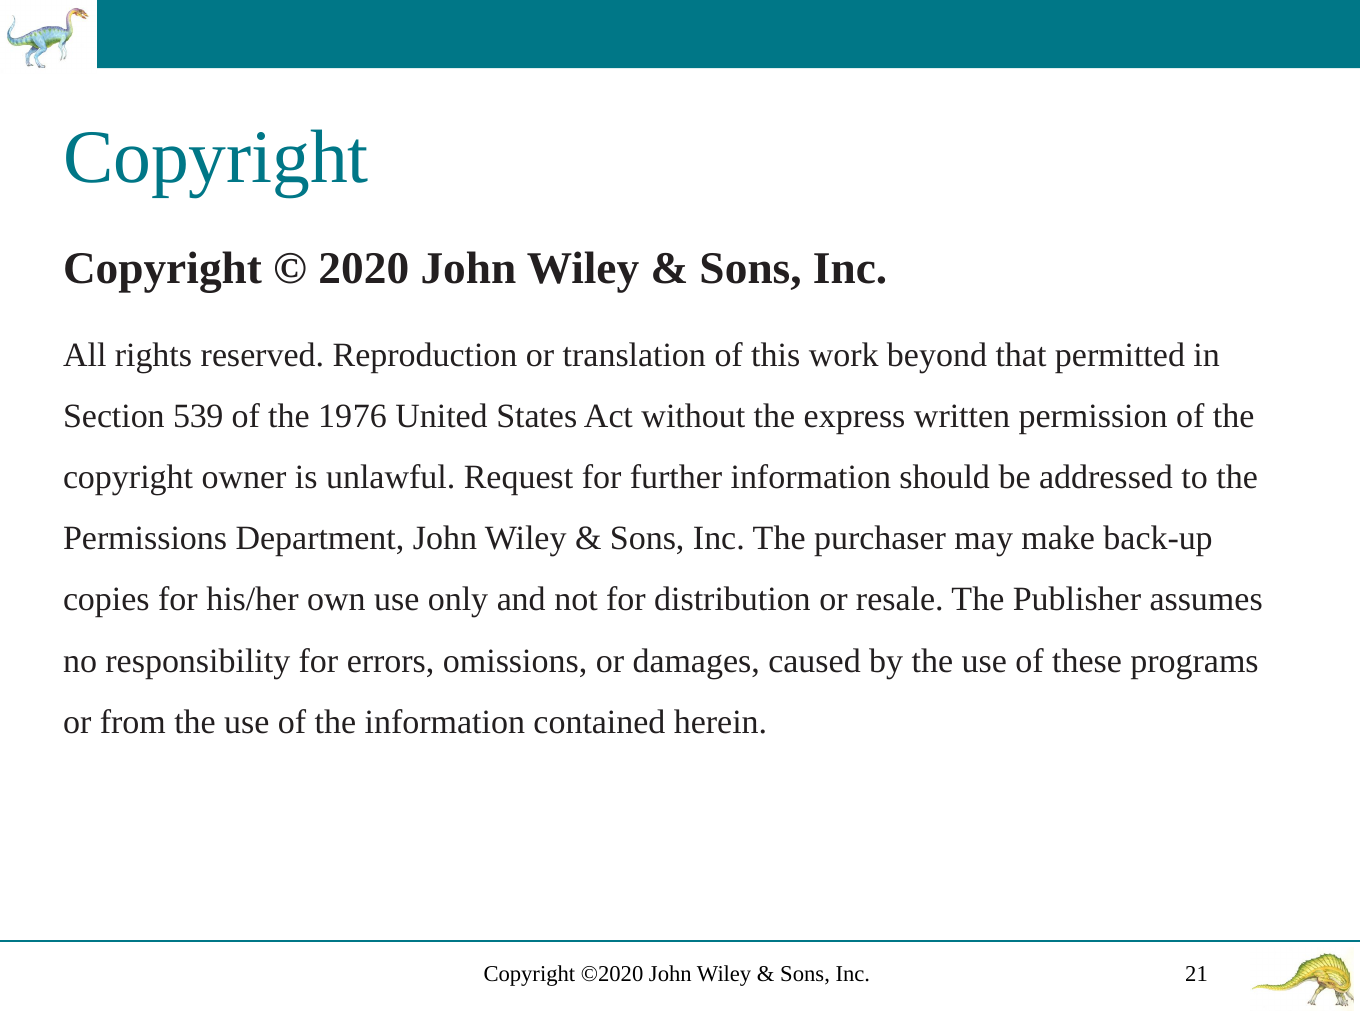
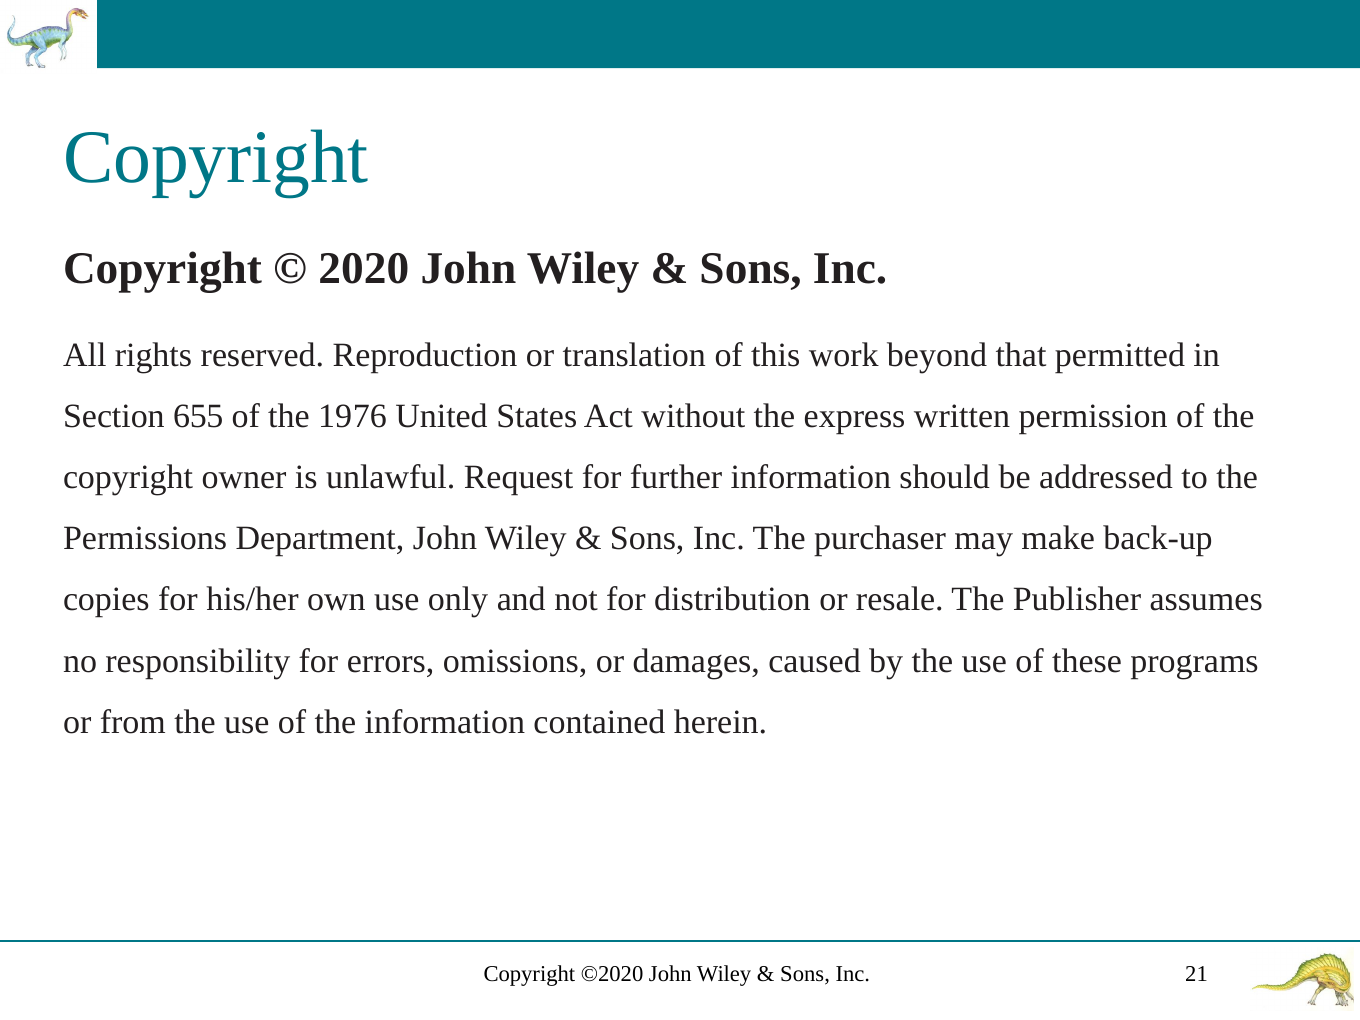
539: 539 -> 655 (198, 416)
